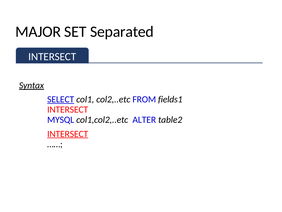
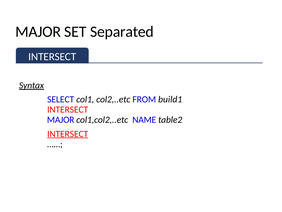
SELECT underline: present -> none (61, 99)
fields1: fields1 -> build1 (170, 99)
MYSQL: MYSQL -> MAJOR (61, 120)
ALTER: ALTER -> NAME (144, 120)
